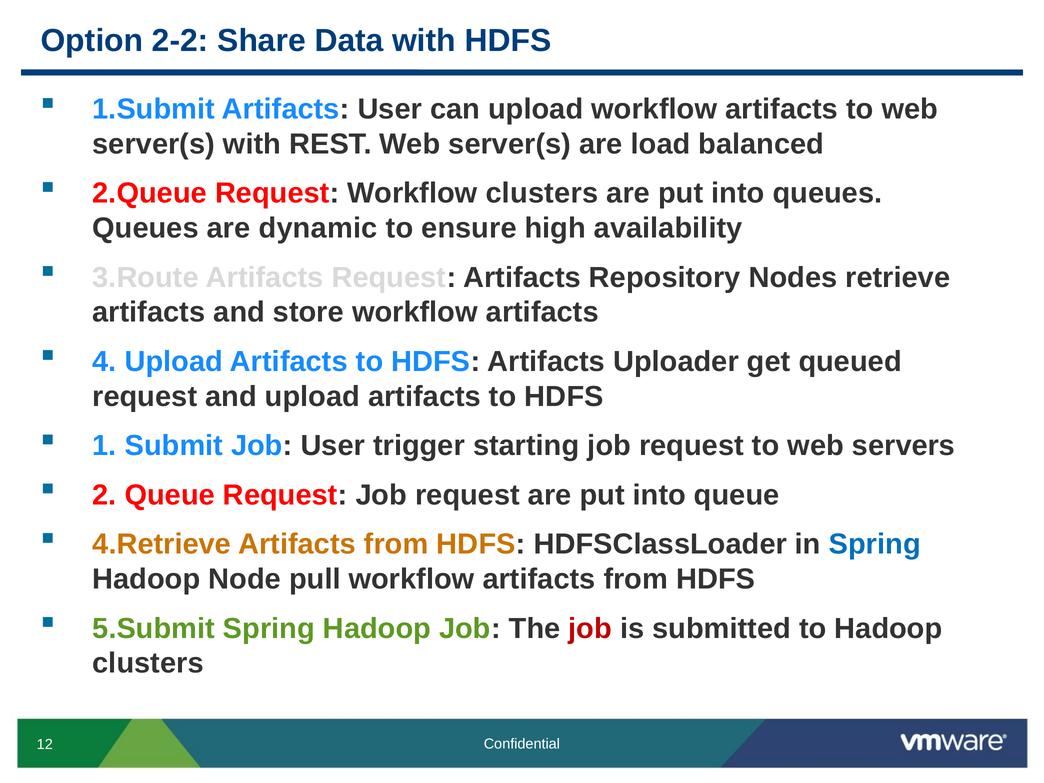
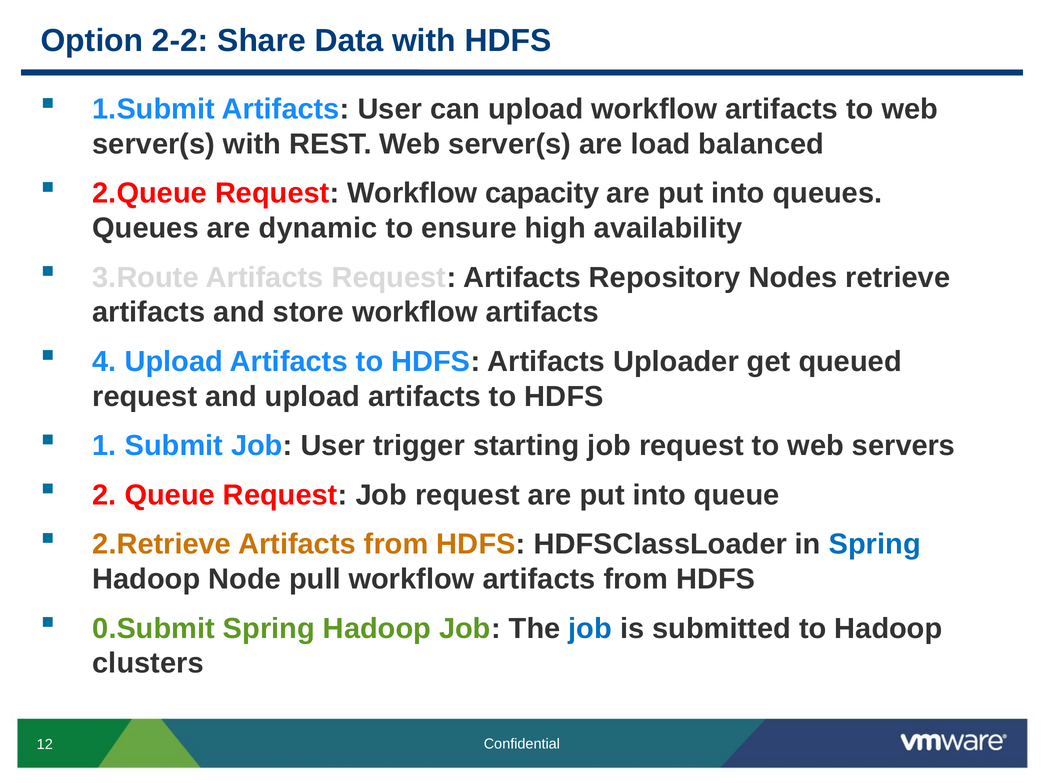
Workflow clusters: clusters -> capacity (542, 193)
4.Retrieve: 4.Retrieve -> 2.Retrieve (162, 544)
5.Submit: 5.Submit -> 0.Submit (154, 629)
job colour: red -> blue (590, 629)
